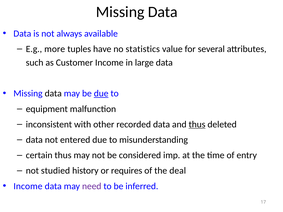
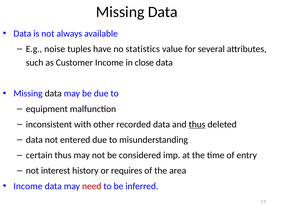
more: more -> noise (55, 49)
large: large -> close (144, 63)
due underline: present -> none (101, 94)
studied: studied -> interest (56, 171)
deal: deal -> area (178, 171)
need colour: purple -> red (92, 186)
